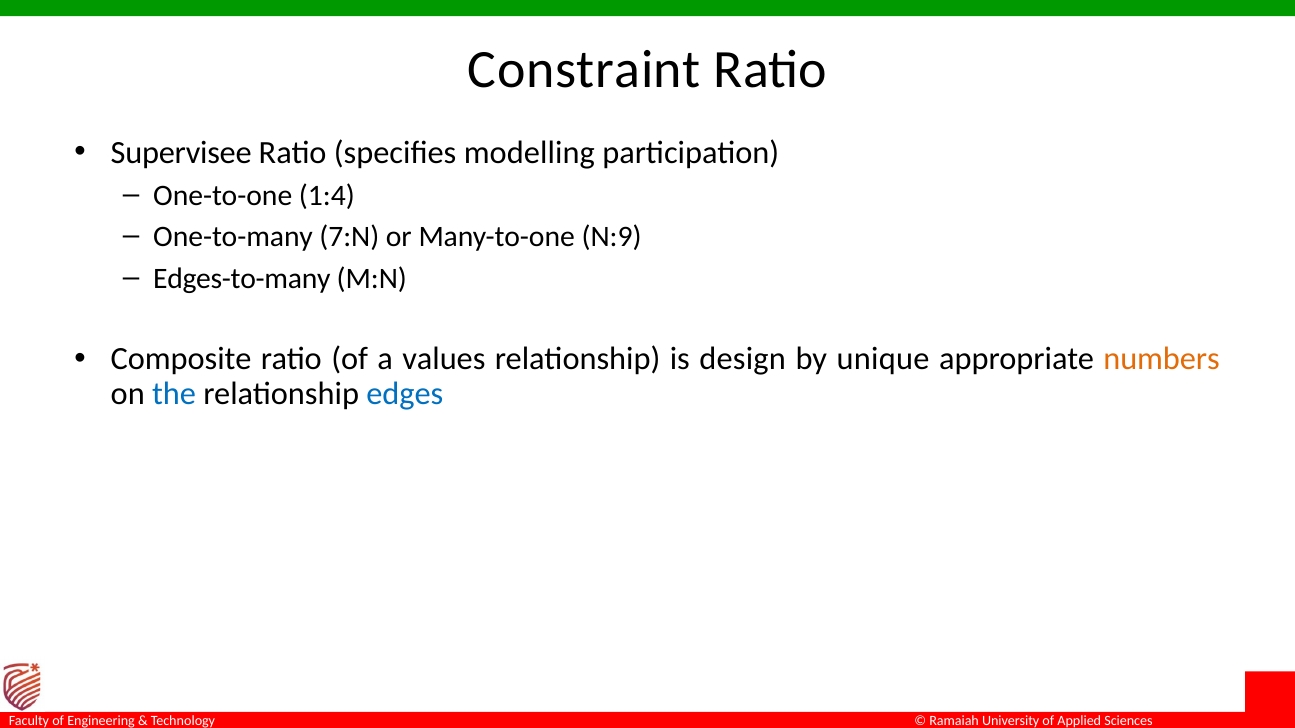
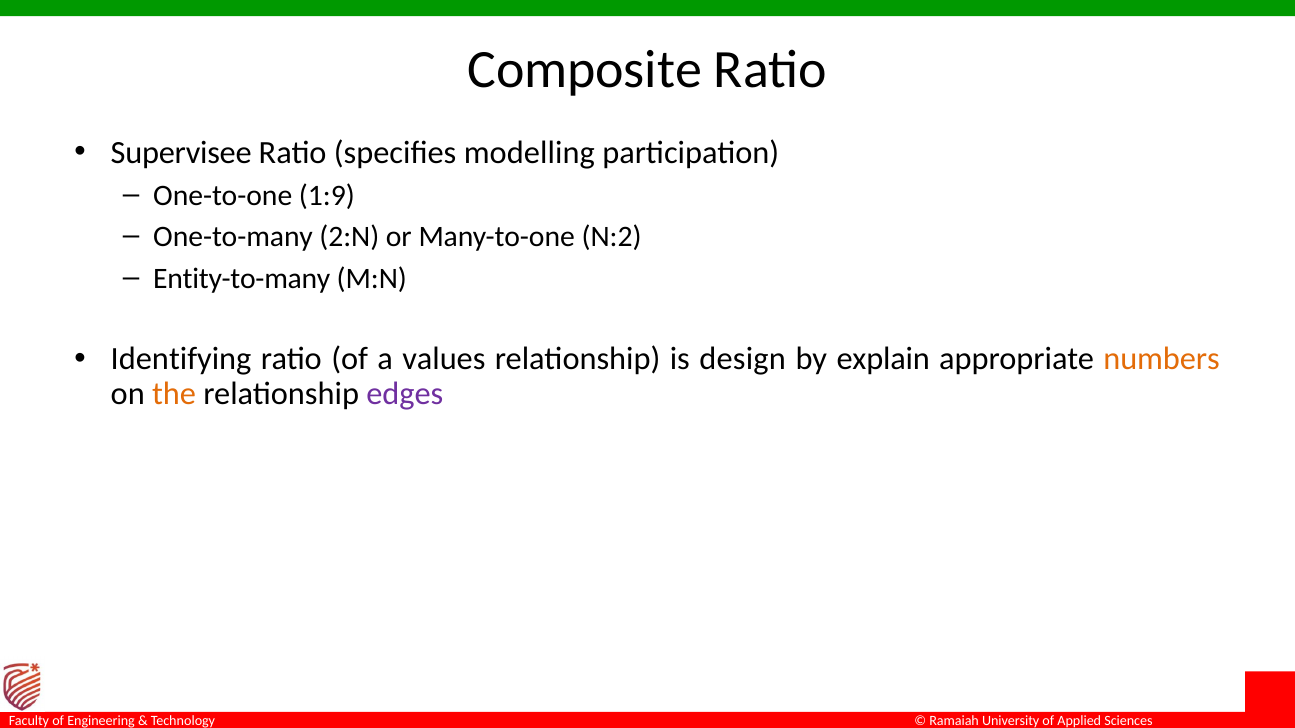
Constraint: Constraint -> Composite (585, 70)
1:4: 1:4 -> 1:9 (327, 195)
7:N: 7:N -> 2:N (349, 237)
N:9: N:9 -> N:2 (612, 237)
Edges-to-many: Edges-to-many -> Entity-to-many (242, 278)
Composite: Composite -> Identifying (181, 359)
unique: unique -> explain (883, 359)
the colour: blue -> orange (174, 394)
edges colour: blue -> purple (405, 394)
